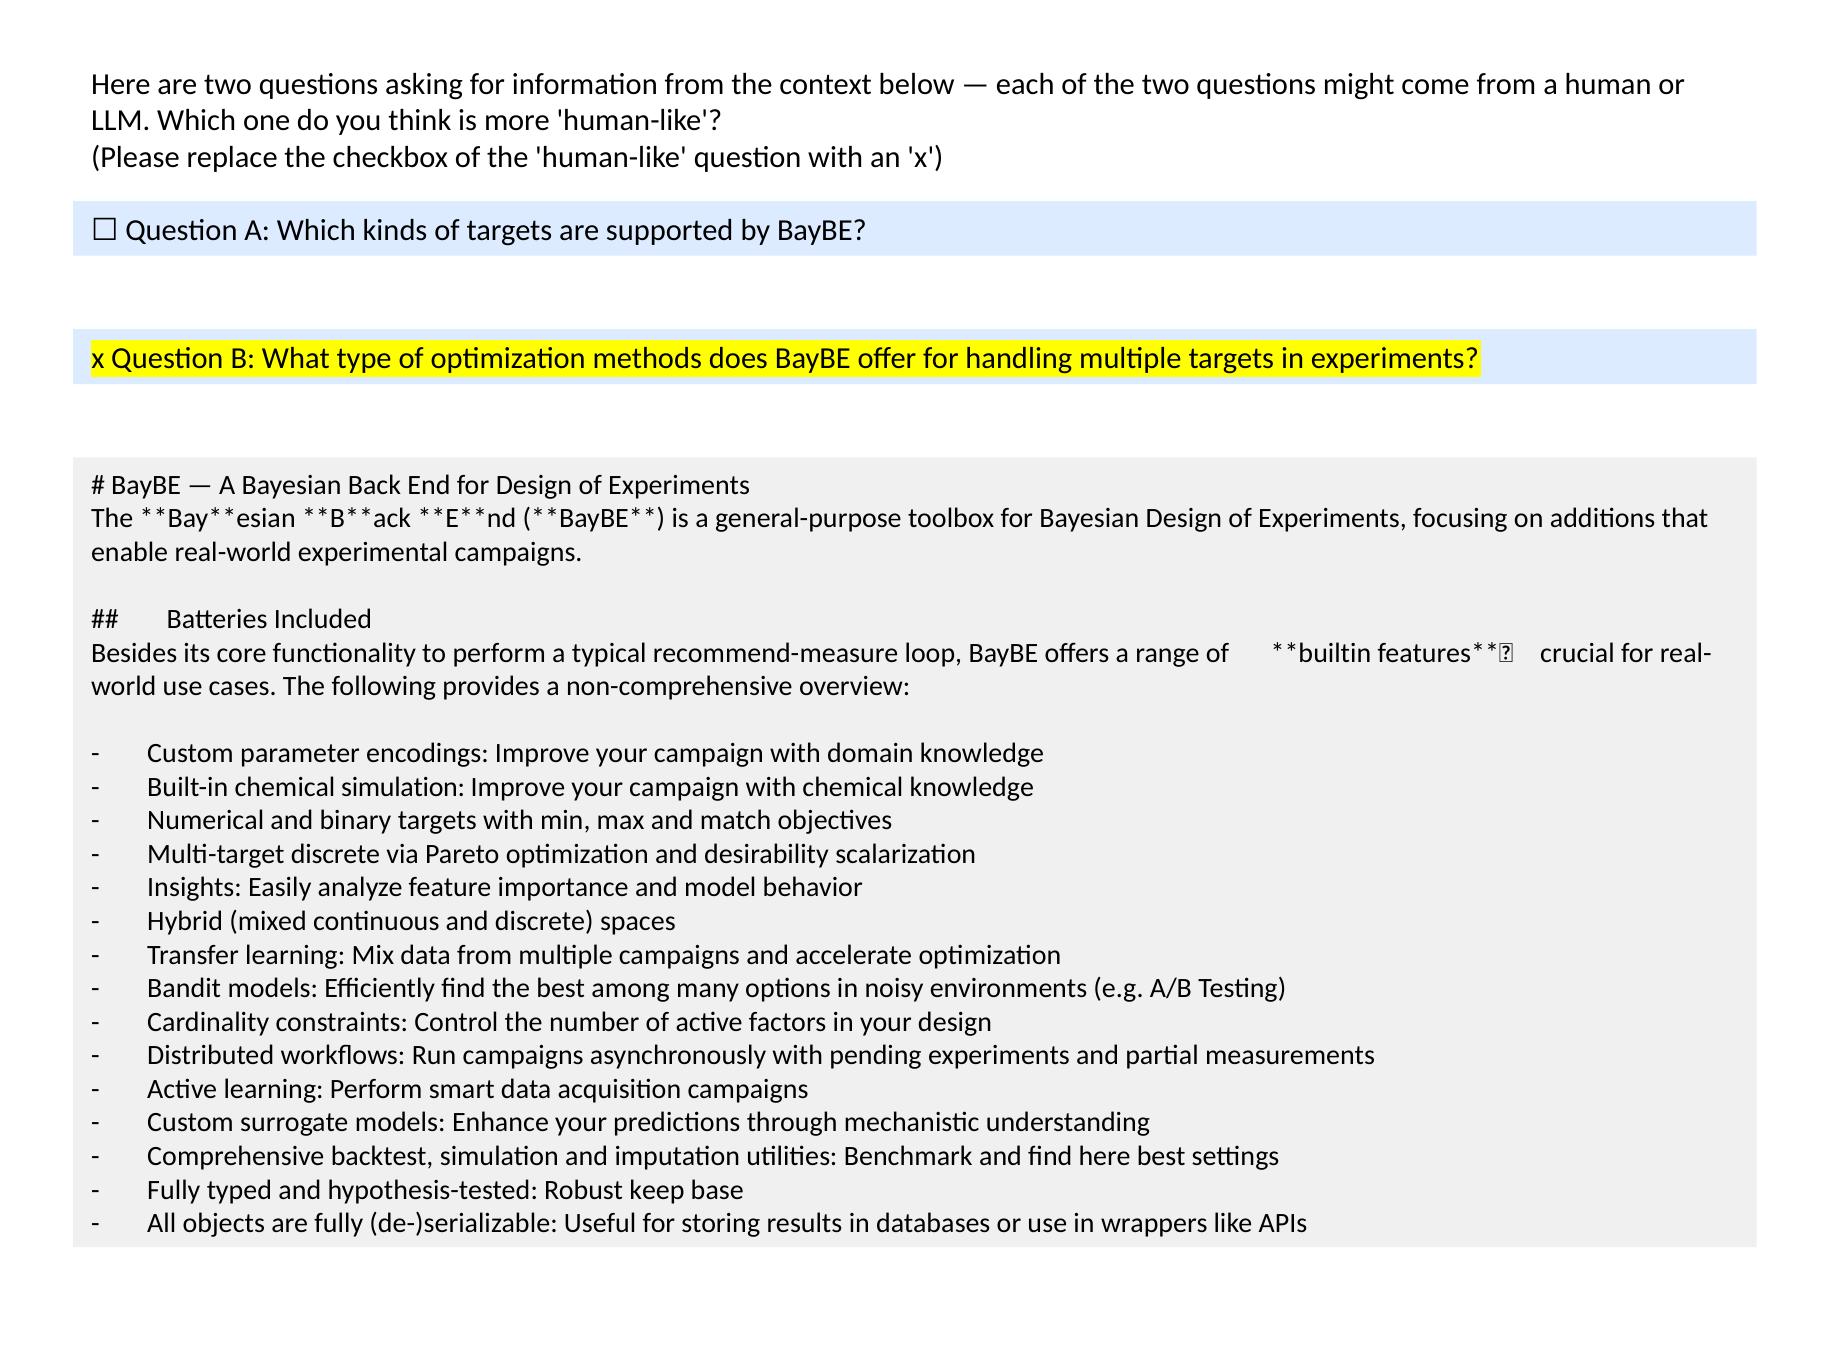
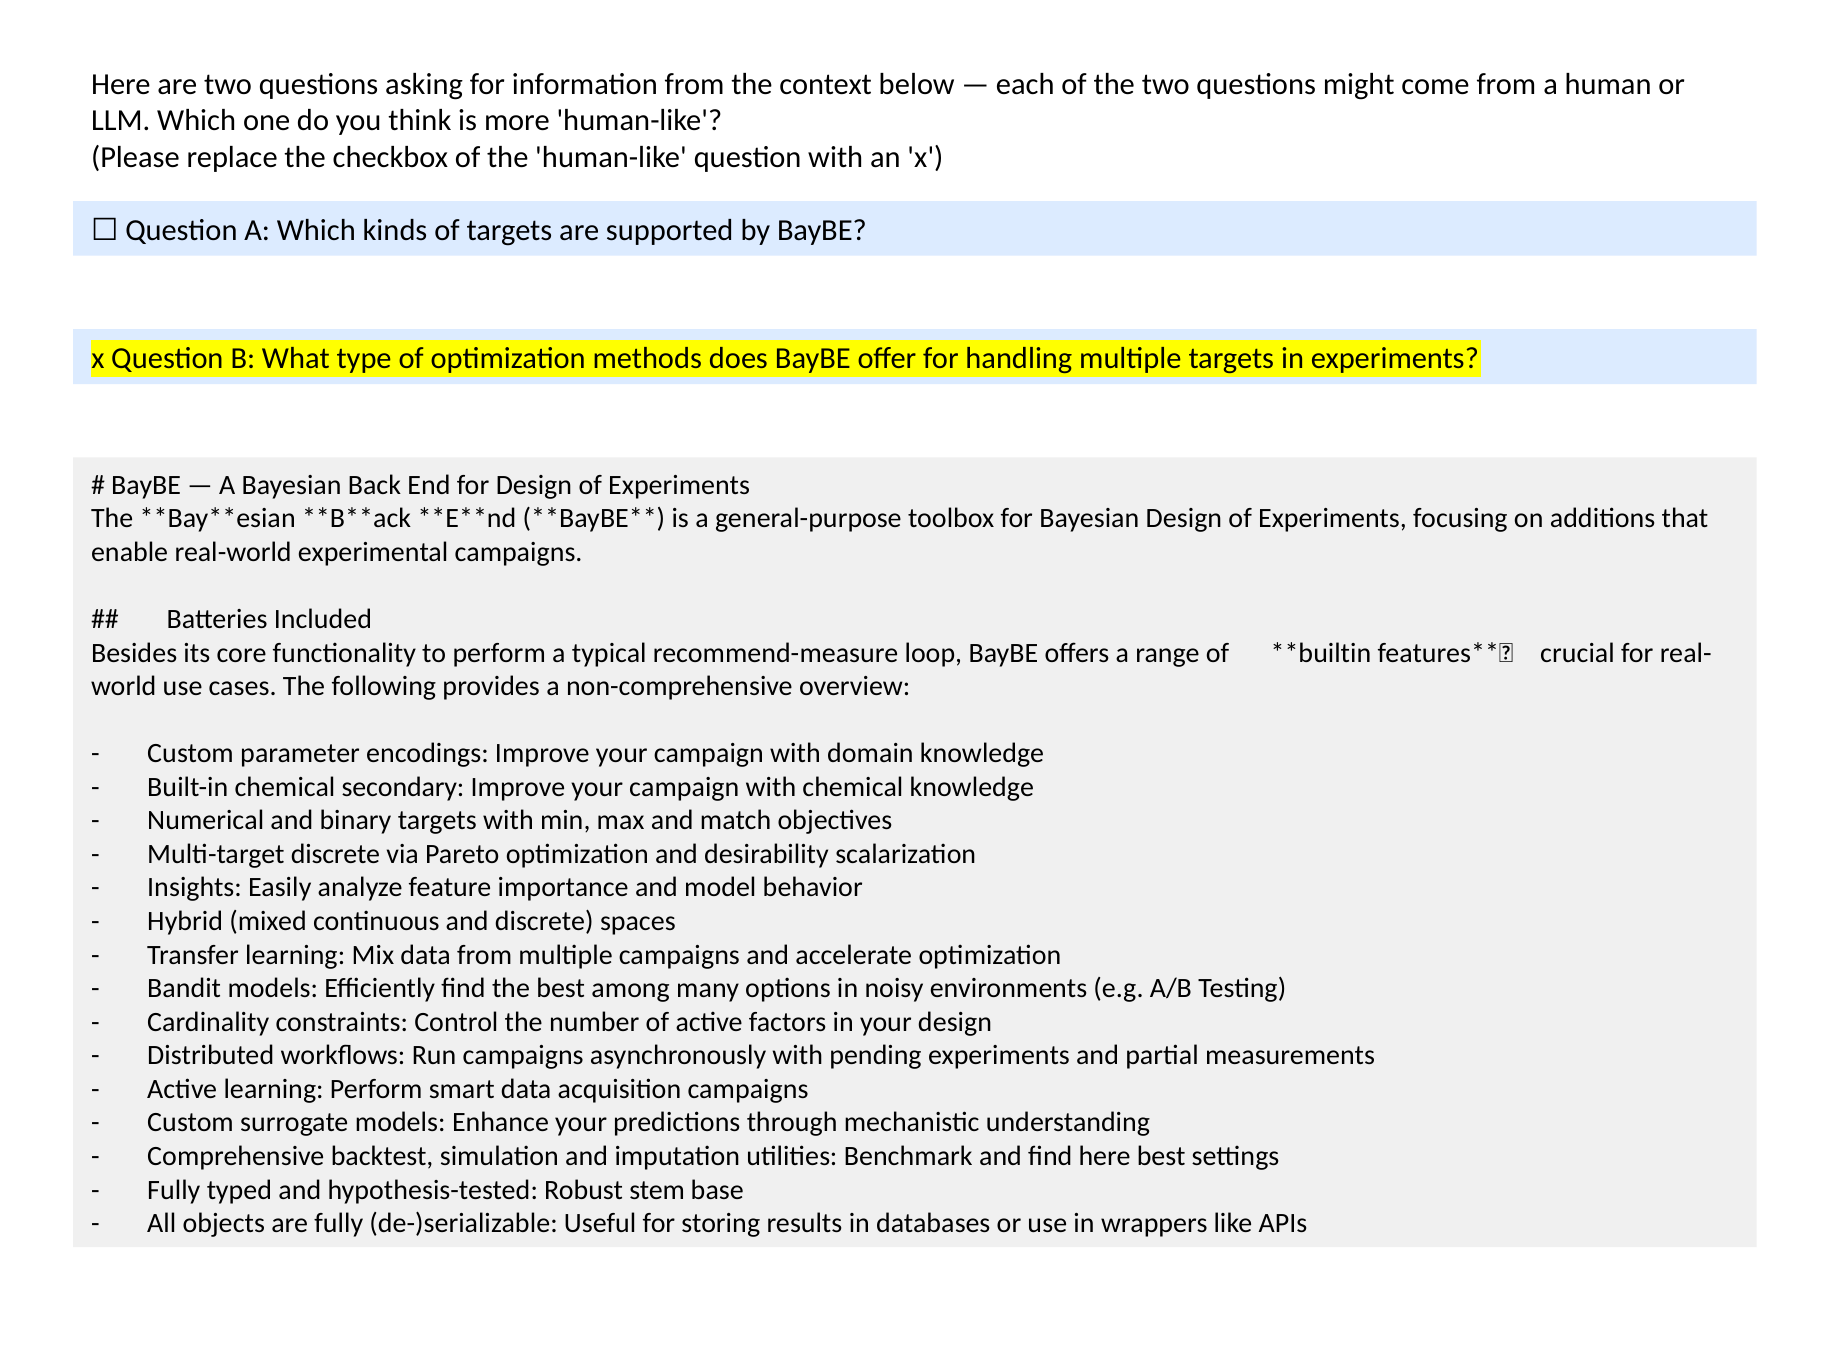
chemical simulation: simulation -> secondary (403, 787)
keep: keep -> stem (657, 1190)
